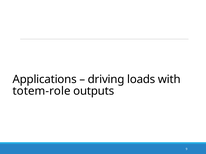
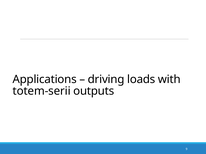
totem-role: totem-role -> totem-serii (42, 91)
